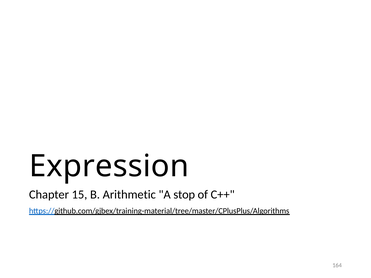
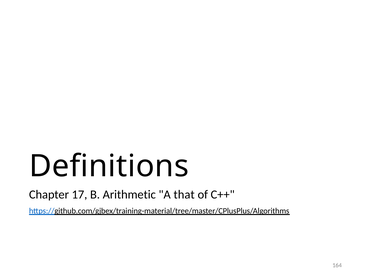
Expression: Expression -> Definitions (109, 166)
15: 15 -> 17 (80, 195)
stop: stop -> that (184, 195)
